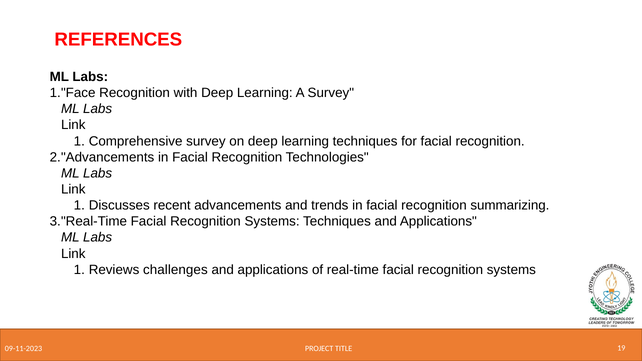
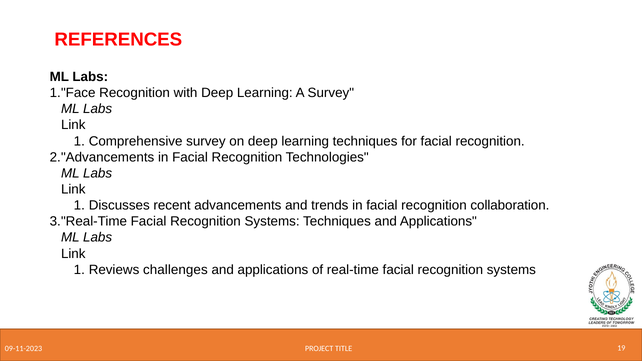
summarizing: summarizing -> collaboration (510, 205)
